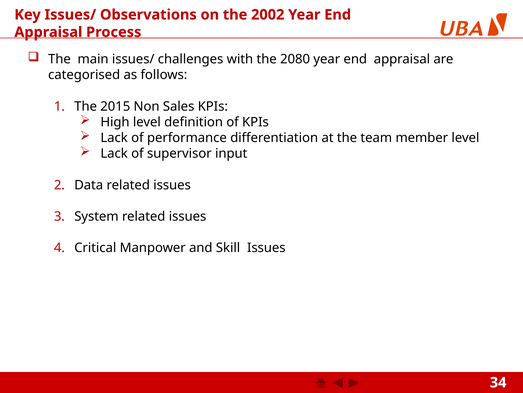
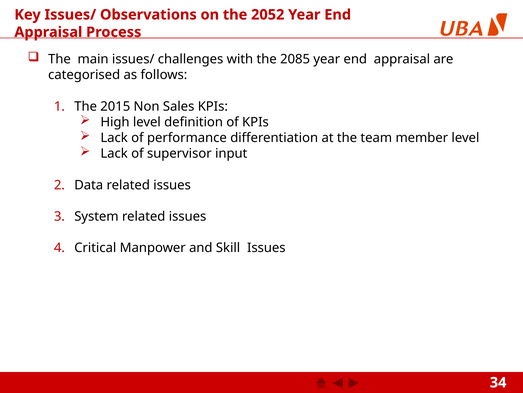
2002: 2002 -> 2052 (268, 15)
2080: 2080 -> 2085 (295, 59)
